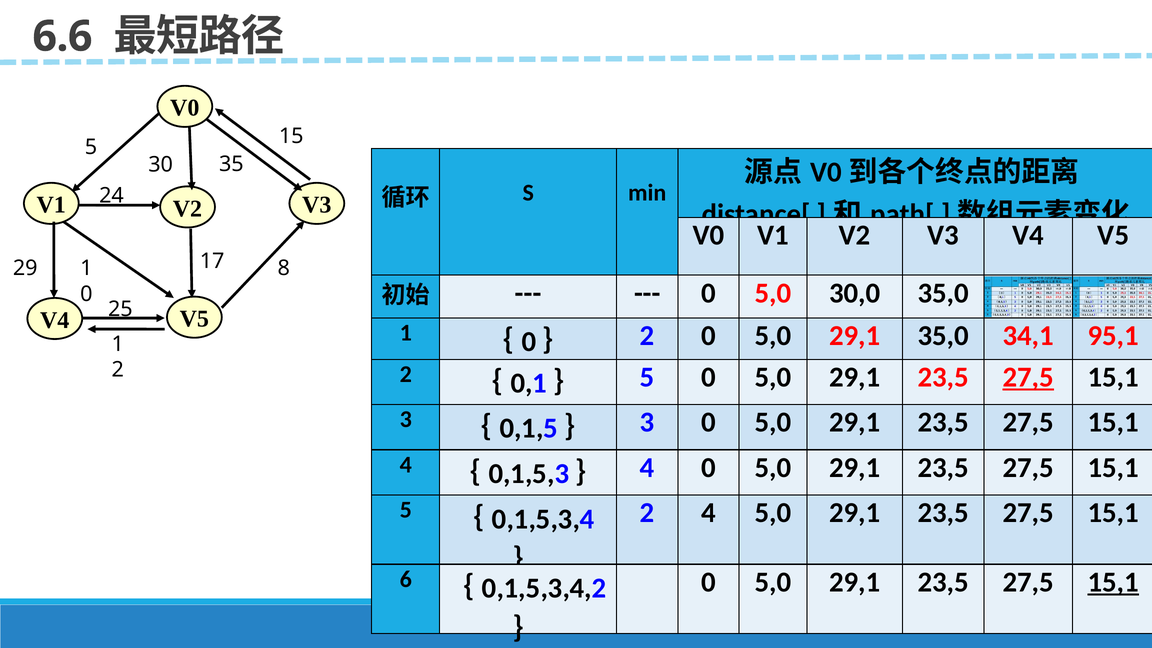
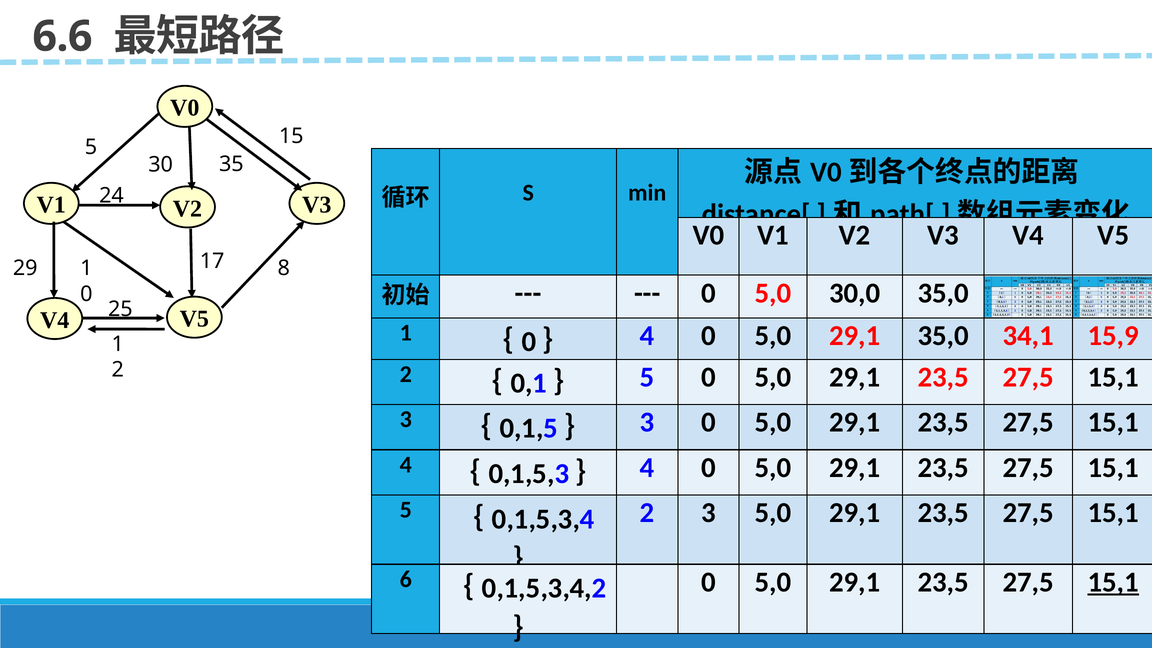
2: 2 -> 4 (647, 336)
95,1: 95,1 -> 15,9 (1113, 336)
27,5 underline: present -> none (1028, 377)
2 4: 4 -> 3 (708, 513)
